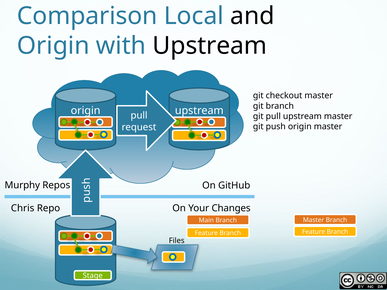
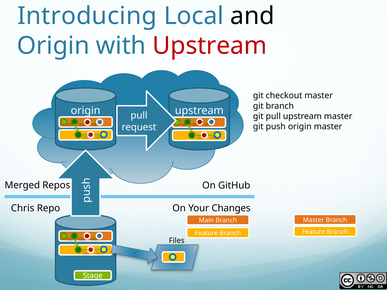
Comparison: Comparison -> Introducing (87, 16)
Upstream colour: black -> red (210, 46)
Murphy: Murphy -> Merged (22, 185)
